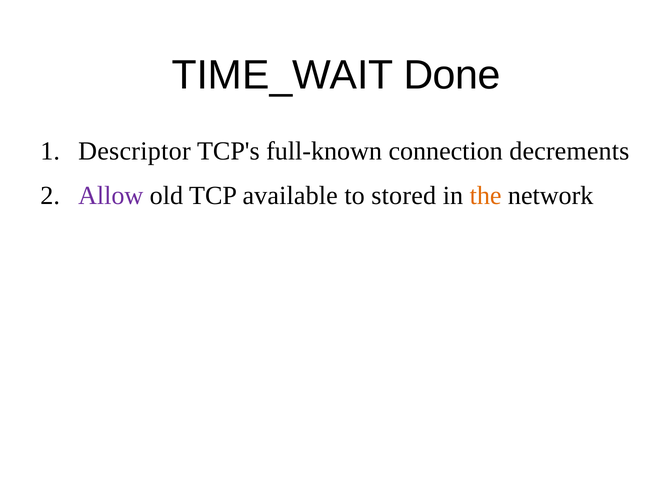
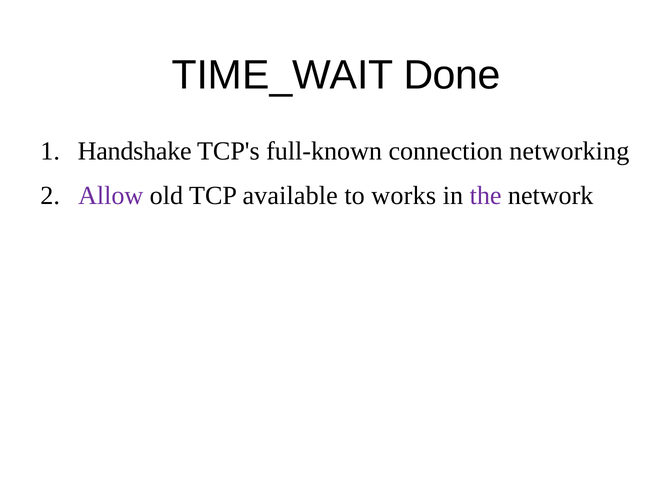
Descriptor: Descriptor -> Handshake (135, 151)
decrements: decrements -> networking (569, 151)
stored: stored -> works (404, 196)
the colour: orange -> purple (486, 196)
